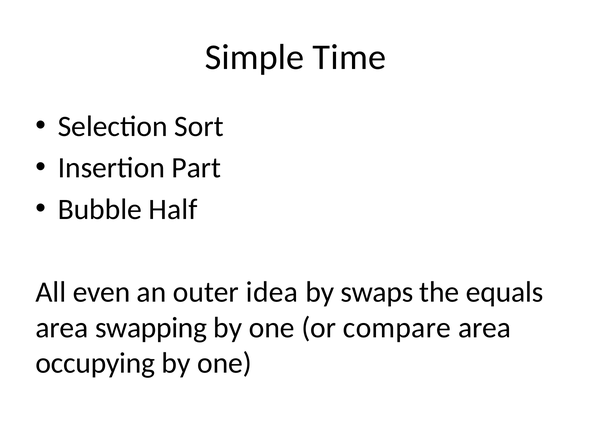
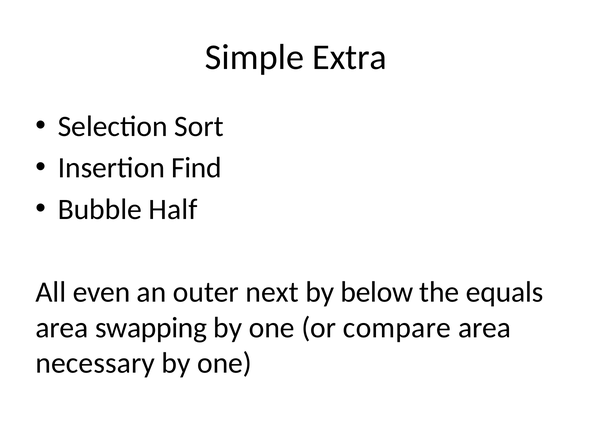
Time: Time -> Extra (350, 57)
Part: Part -> Find (196, 168)
idea: idea -> next (272, 292)
swaps: swaps -> below (377, 292)
occupying: occupying -> necessary (95, 363)
